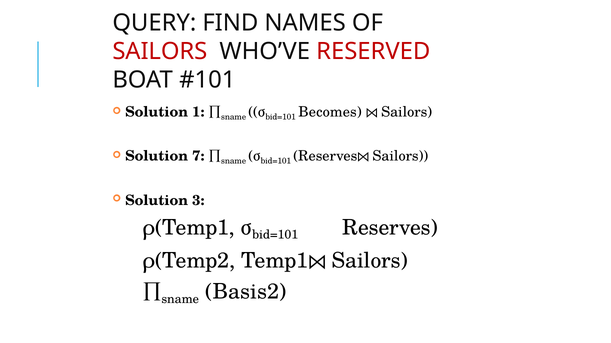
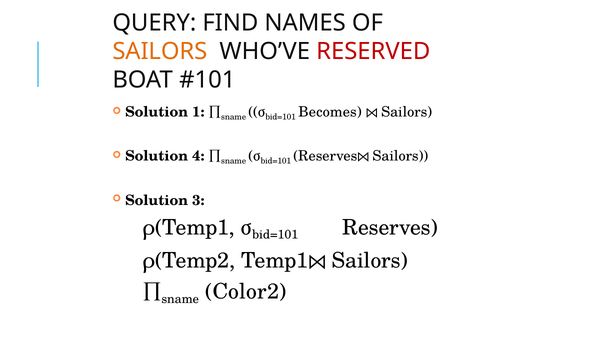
SAILORS colour: red -> orange (160, 52)
7: 7 -> 4 (198, 157)
Basis2: Basis2 -> Color2 (246, 292)
